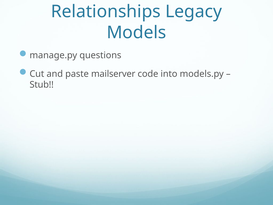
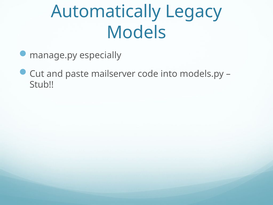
Relationships: Relationships -> Automatically (106, 12)
questions: questions -> especially (100, 55)
